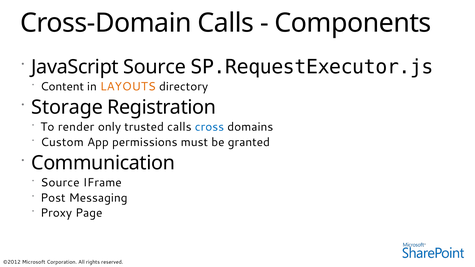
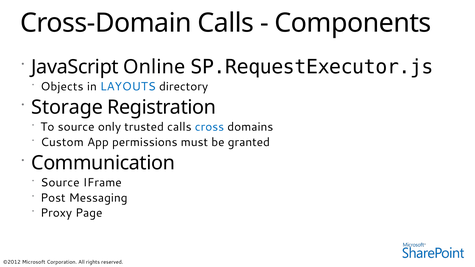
JavaScript Source: Source -> Online (154, 67)
Content: Content -> Objects (62, 87)
LAYOUTS colour: orange -> blue (128, 87)
To render: render -> source (76, 127)
